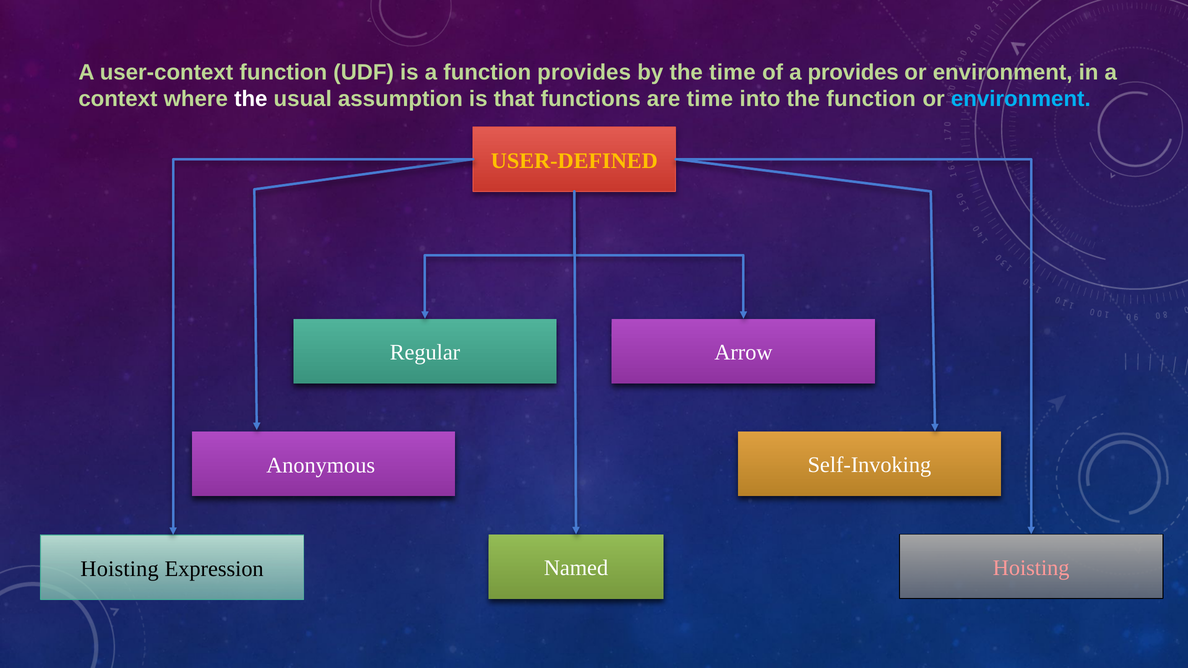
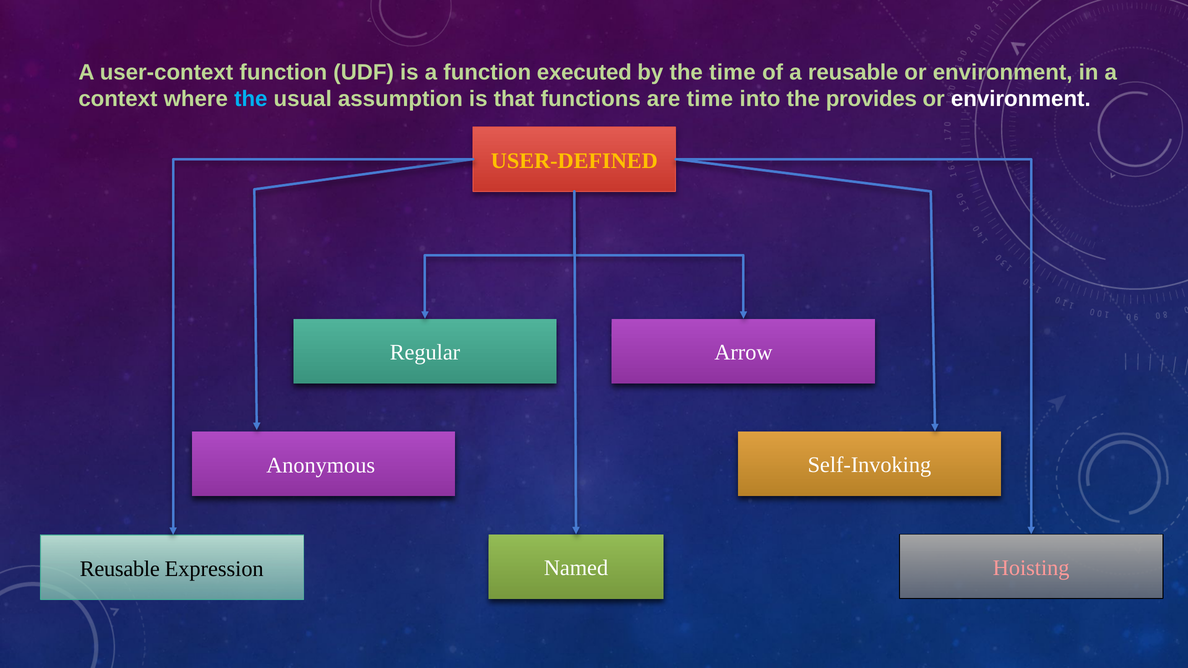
function provides: provides -> executed (584, 72)
a provides: provides -> reusable (853, 72)
the colour: white -> light blue (251, 99)
the function: function -> provides (871, 99)
environment colour: light blue -> white (1021, 99)
Hoisting: Hoisting -> Reusable (120, 569)
